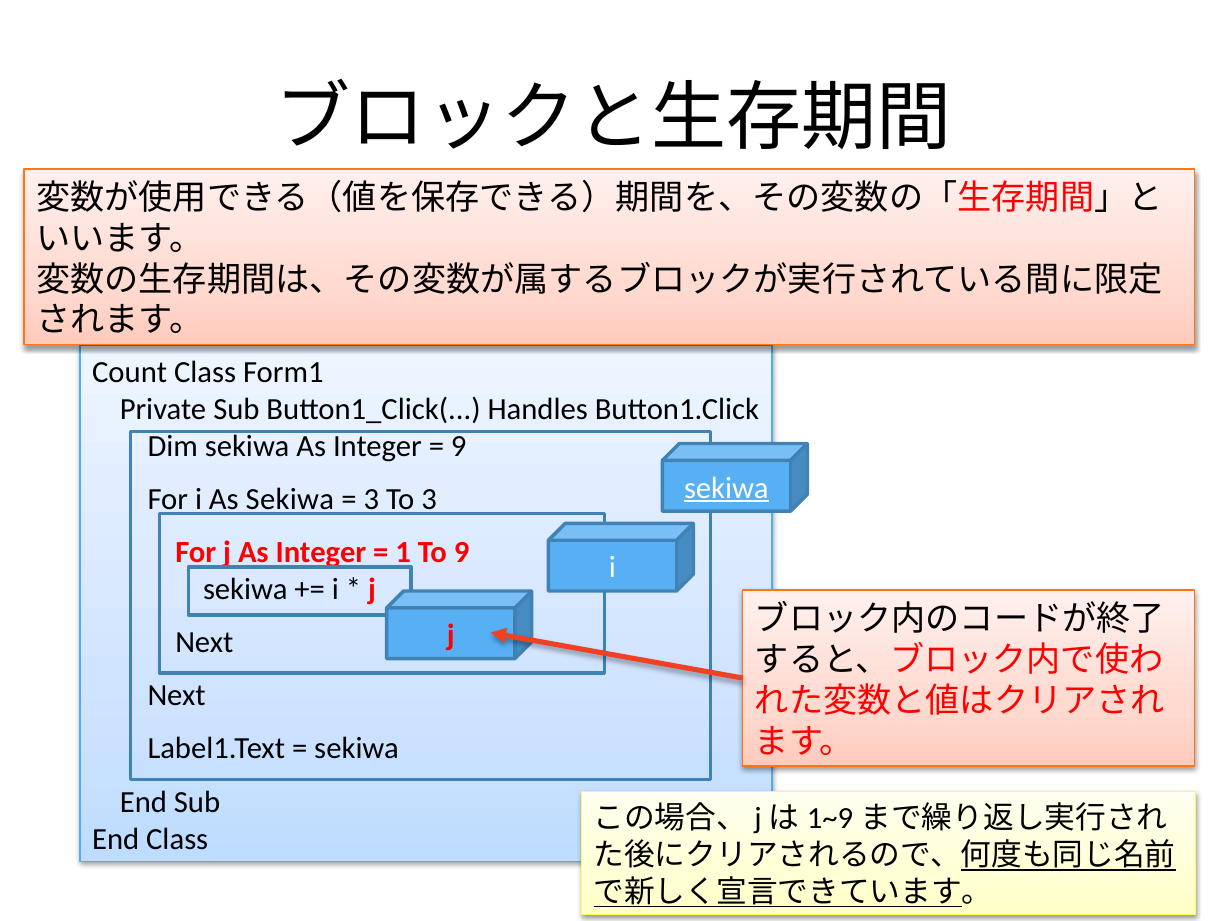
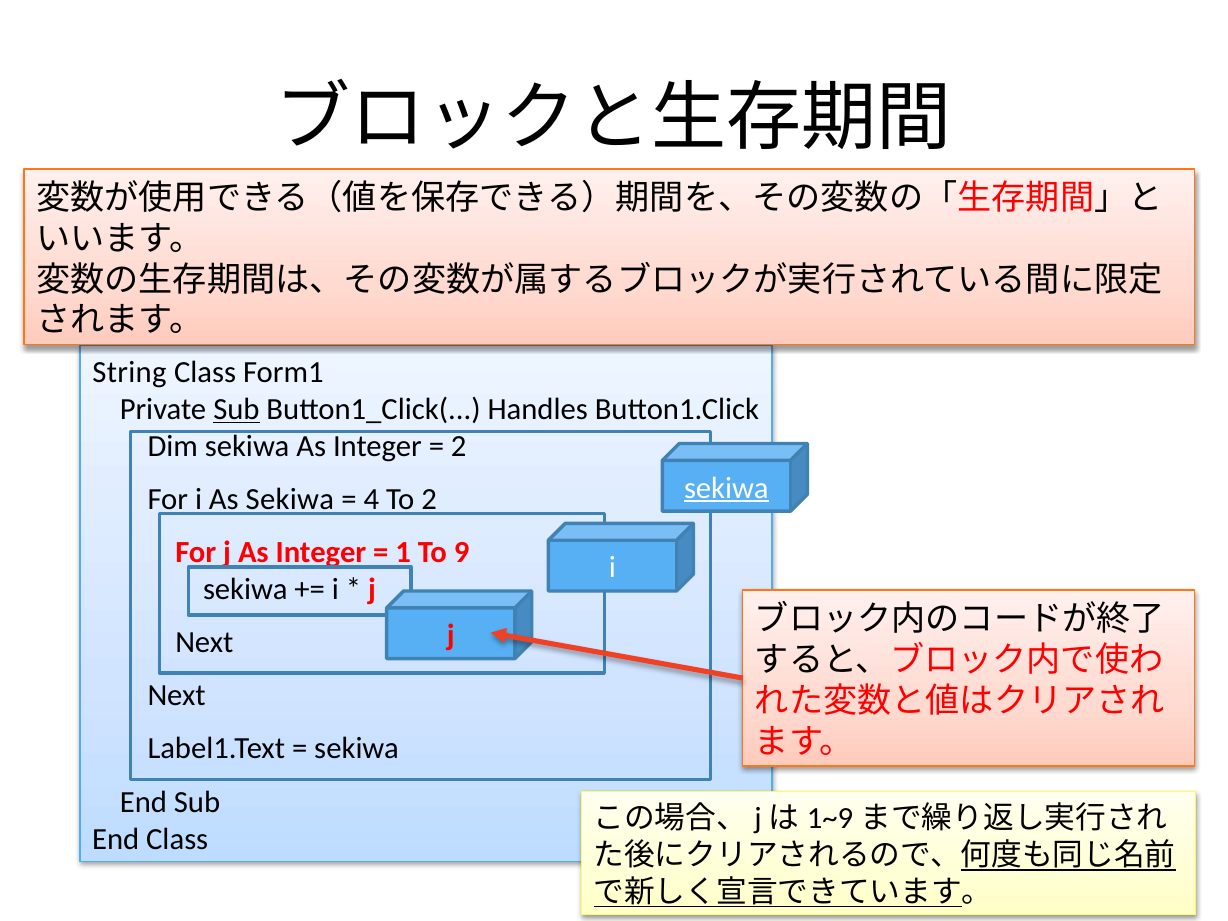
Count: Count -> String (129, 372)
Sub underline: none -> present (236, 409)
9: 9 -> 2 (459, 446)
3: 3 -> 4 (371, 499)
To 3: 3 -> 2 (429, 499)
